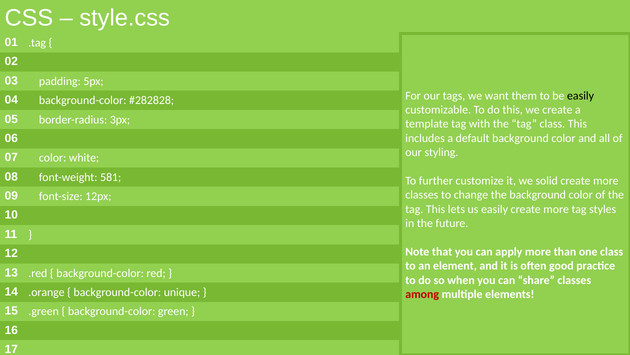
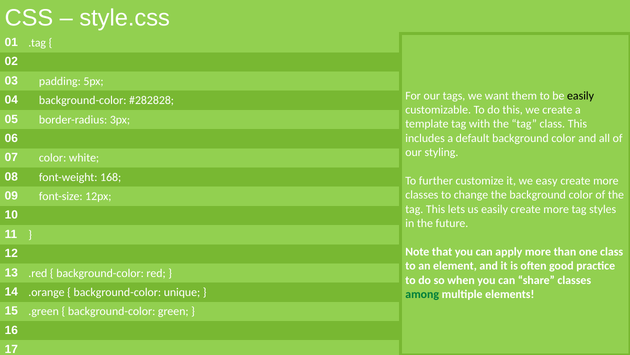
581: 581 -> 168 (111, 177)
solid: solid -> easy (547, 181)
among colour: red -> green (422, 294)
